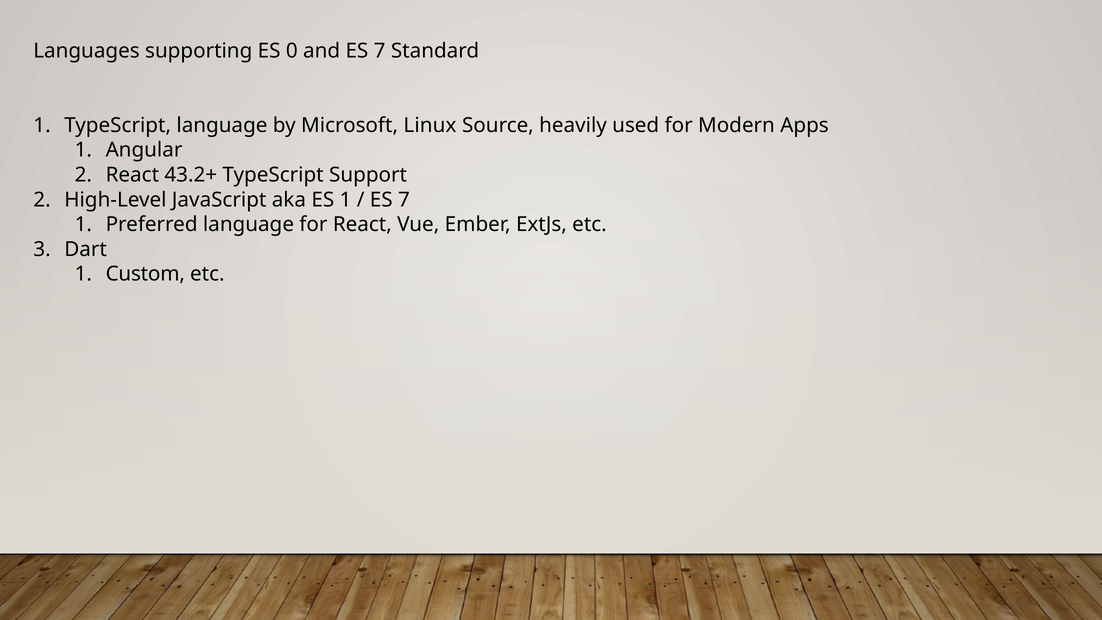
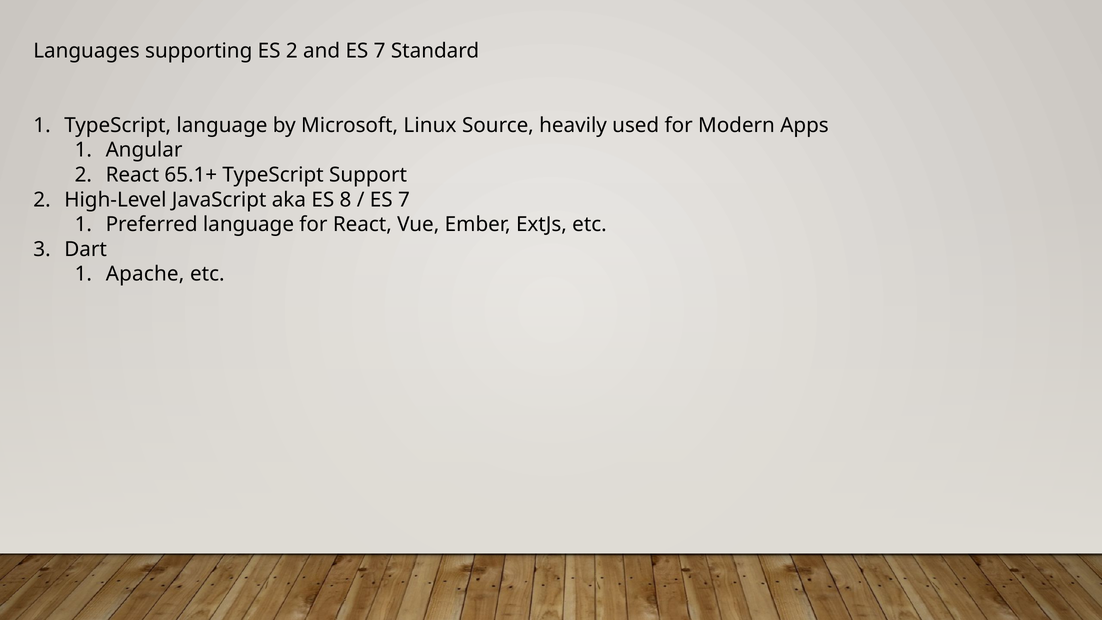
ES 0: 0 -> 2 (292, 51)
43.2+: 43.2+ -> 65.1+ (191, 175)
ES 1: 1 -> 8 (345, 200)
Custom: Custom -> Apache (145, 274)
